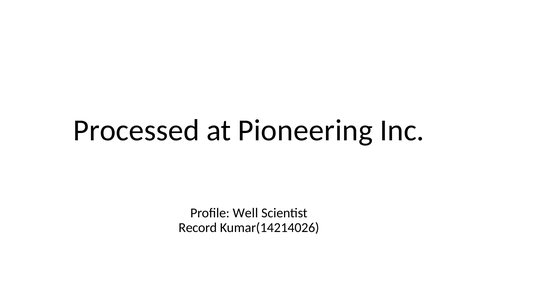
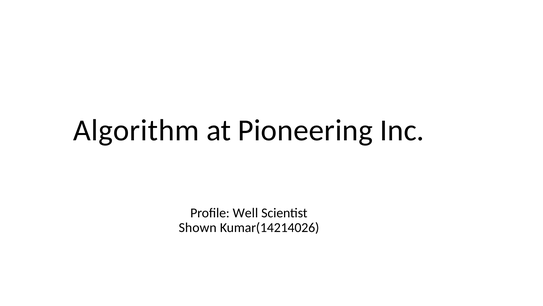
Processed: Processed -> Algorithm (136, 130)
Record: Record -> Shown (198, 227)
